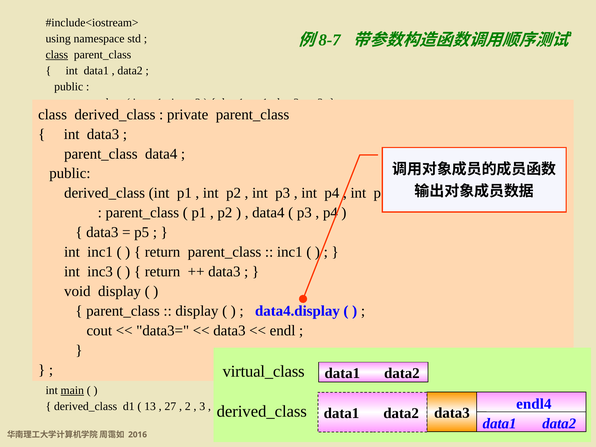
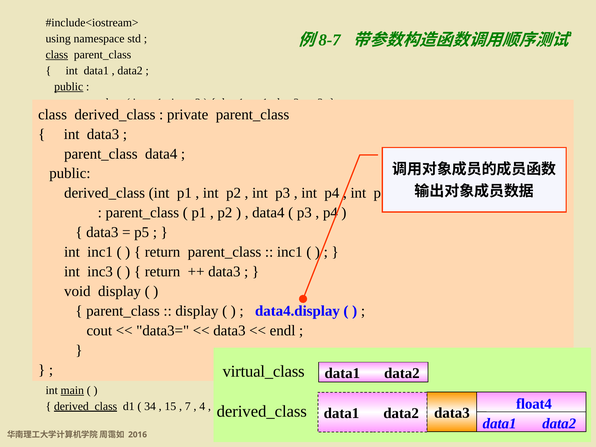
public underline: none -> present (69, 87)
endl4: endl4 -> float4 (534, 404)
derived_class underline: none -> present (86, 406)
13: 13 -> 34 (150, 406)
27: 27 -> 15 (170, 406)
2: 2 -> 7 (188, 406)
3: 3 -> 4 (202, 406)
